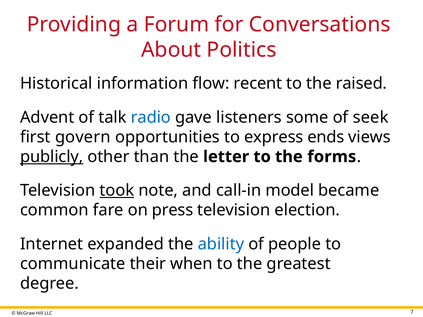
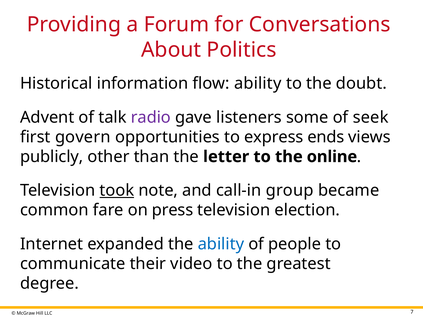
flow recent: recent -> ability (258, 84)
raised: raised -> doubt (361, 84)
radio colour: blue -> purple (151, 117)
publicly underline: present -> none (52, 157)
forms: forms -> online (332, 157)
model: model -> group (290, 191)
when: when -> video (191, 264)
